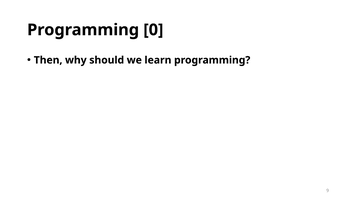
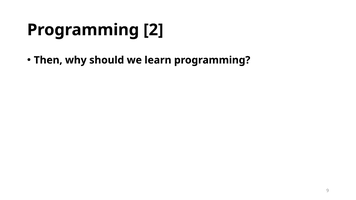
0: 0 -> 2 (153, 30)
